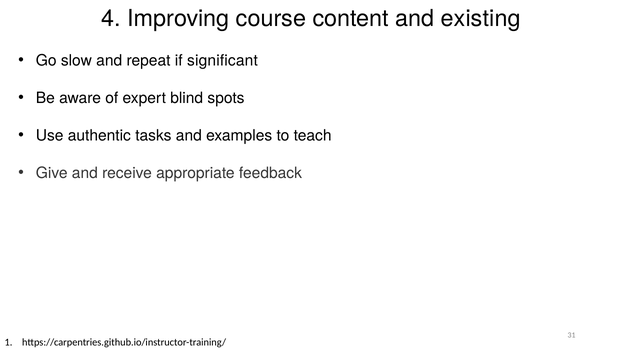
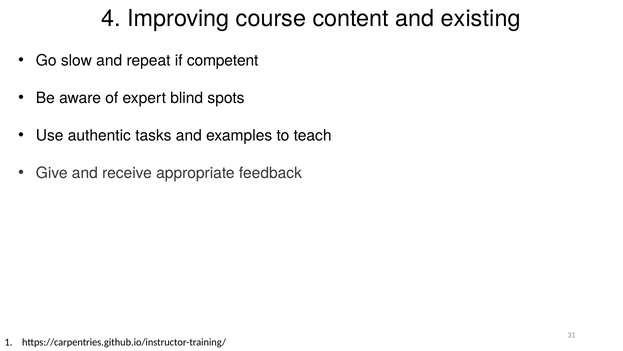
significant: significant -> competent (223, 61)
